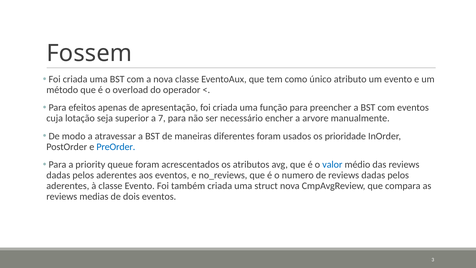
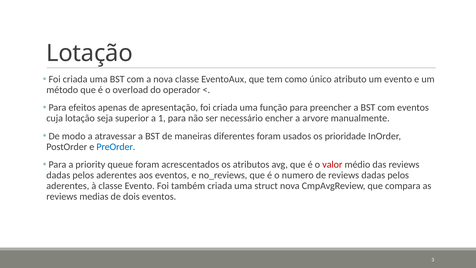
Fossem: Fossem -> Lotação (90, 53)
7: 7 -> 1 (162, 118)
valor colour: blue -> red (332, 164)
